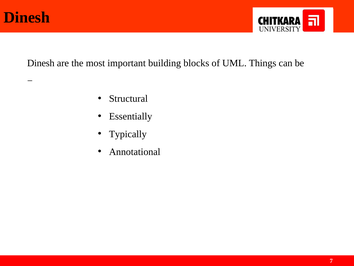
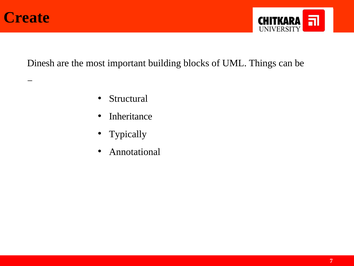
Dinesh: Dinesh -> Create (27, 17)
Essentially: Essentially -> Inheritance (131, 116)
